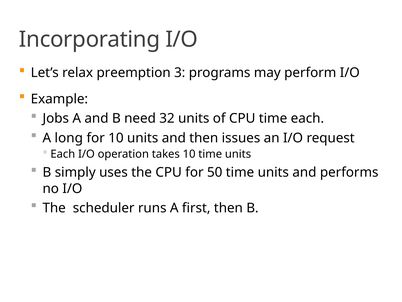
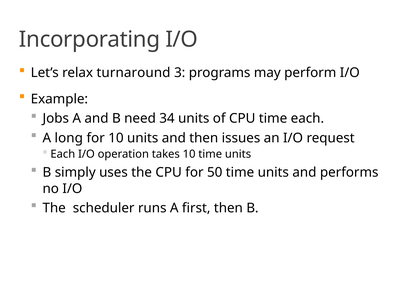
preemption: preemption -> turnaround (134, 73)
32: 32 -> 34 (167, 118)
